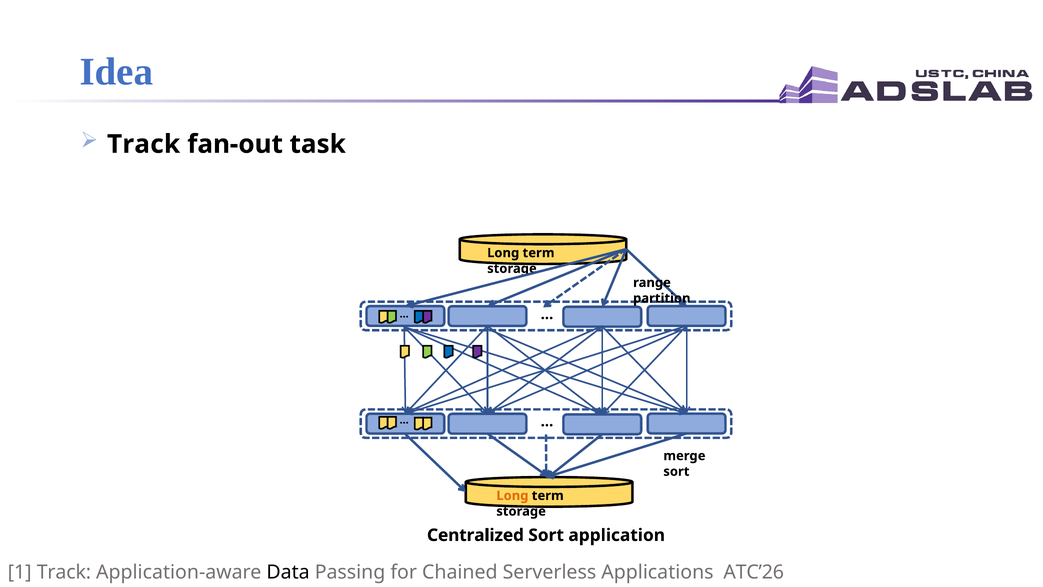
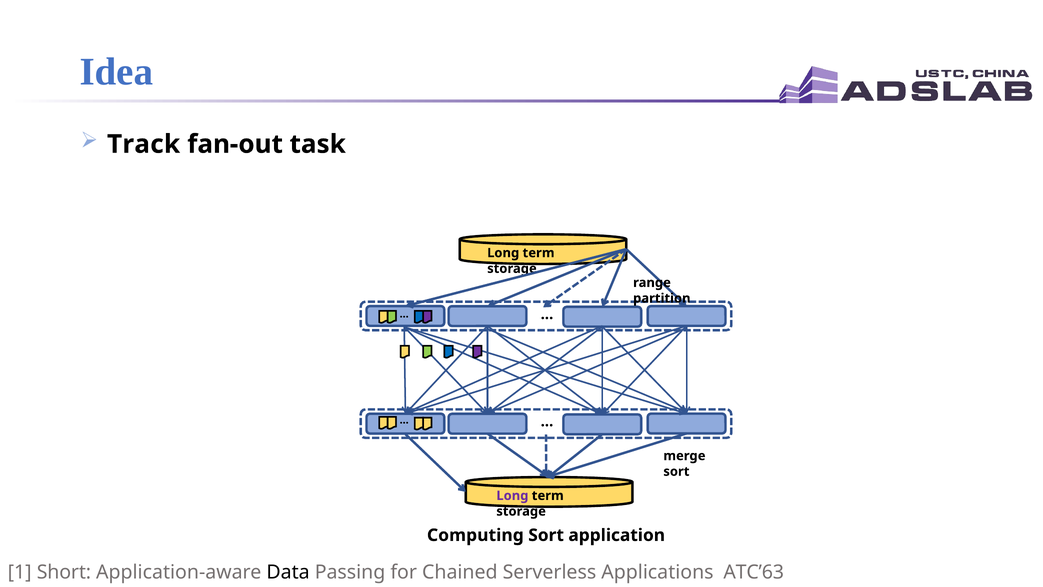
Long colour: orange -> purple (512, 495)
Centralized: Centralized -> Computing (475, 535)
1 Track: Track -> Short (64, 572)
ATC’26: ATC’26 -> ATC’63 (754, 572)
